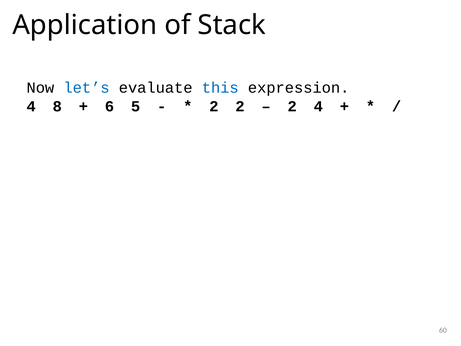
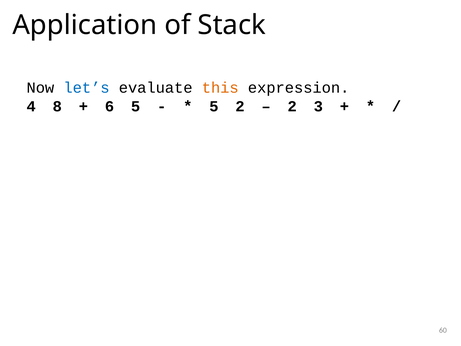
this colour: blue -> orange (220, 88)
2: 2 -> 5 (214, 106)
2 4: 4 -> 3 (318, 106)
